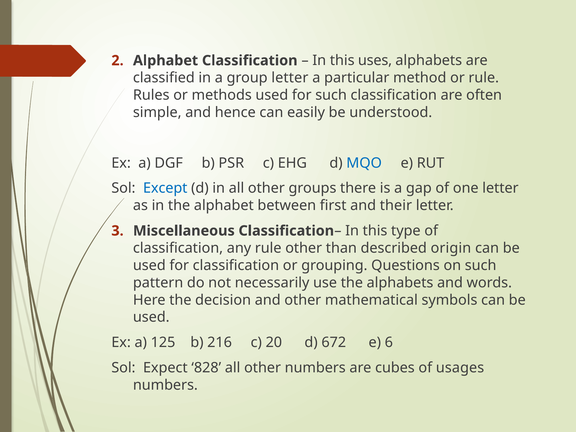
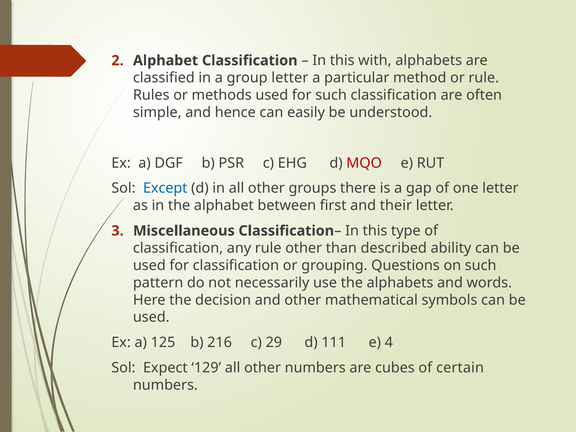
uses: uses -> with (375, 61)
MQO colour: blue -> red (364, 163)
origin: origin -> ability (451, 248)
20: 20 -> 29 (274, 342)
672: 672 -> 111 (334, 342)
6: 6 -> 4 (389, 342)
828: 828 -> 129 (206, 368)
usages: usages -> certain (460, 368)
